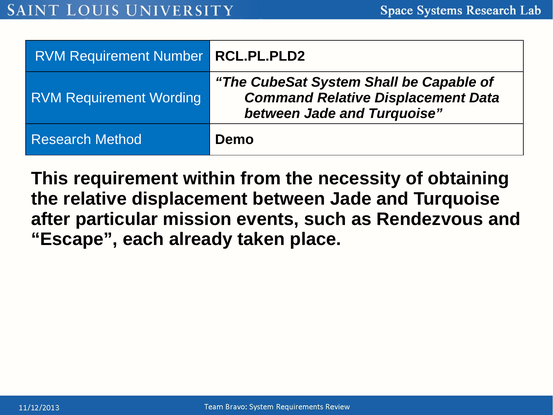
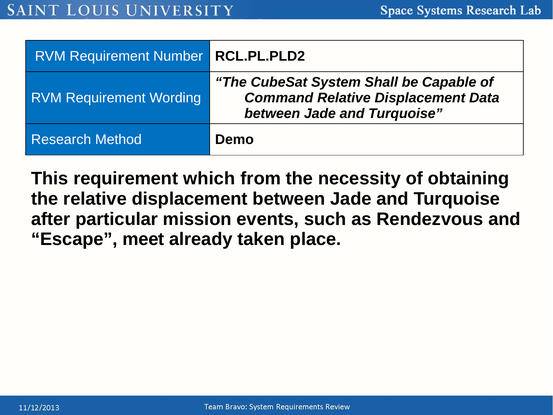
within: within -> which (209, 179)
each: each -> meet (143, 239)
